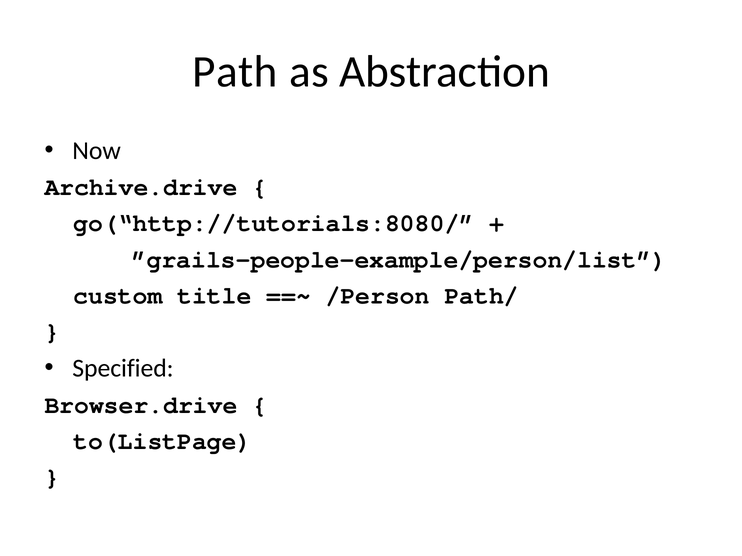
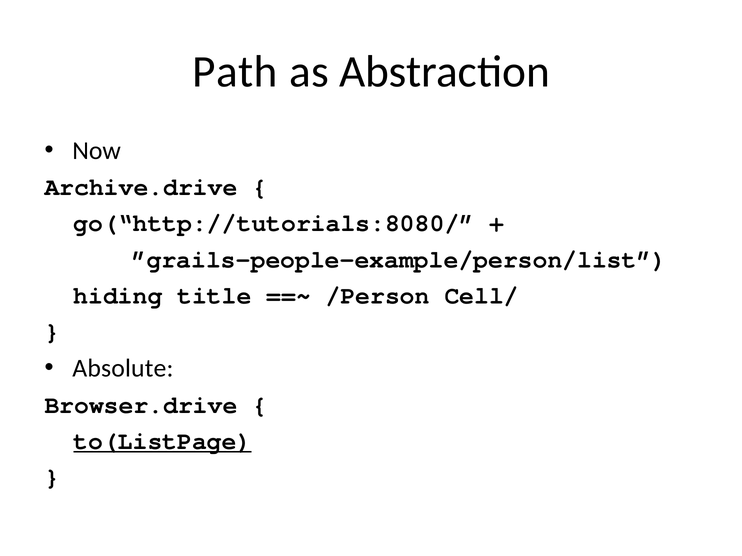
custom: custom -> hiding (118, 296)
Path/: Path/ -> Cell/ (482, 296)
Specified: Specified -> Absolute (123, 369)
to(ListPage underline: none -> present (162, 441)
